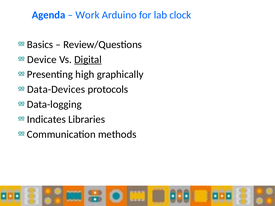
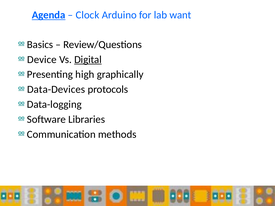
Agenda underline: none -> present (49, 15)
Work: Work -> Clock (87, 15)
clock: clock -> want (180, 15)
Indicates: Indicates -> Software (46, 120)
